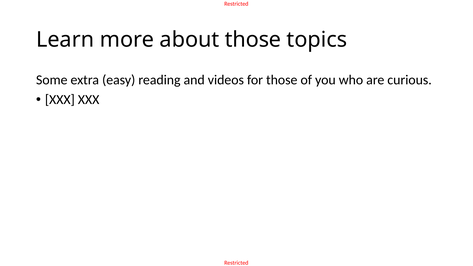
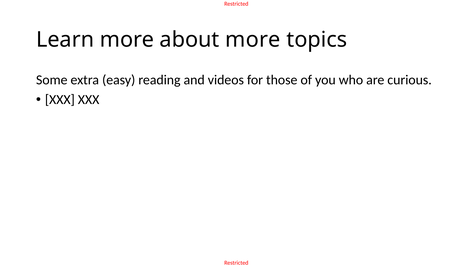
about those: those -> more (253, 40)
